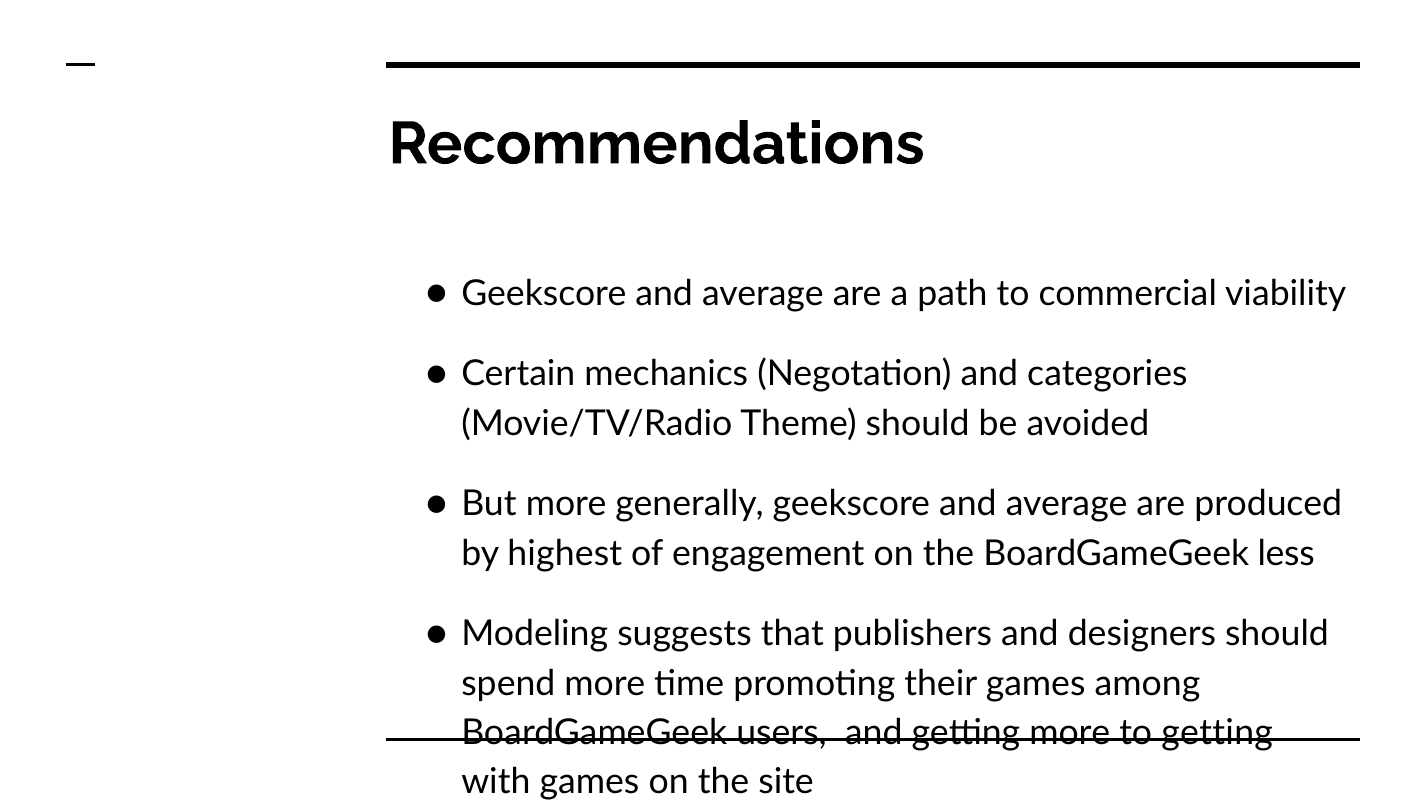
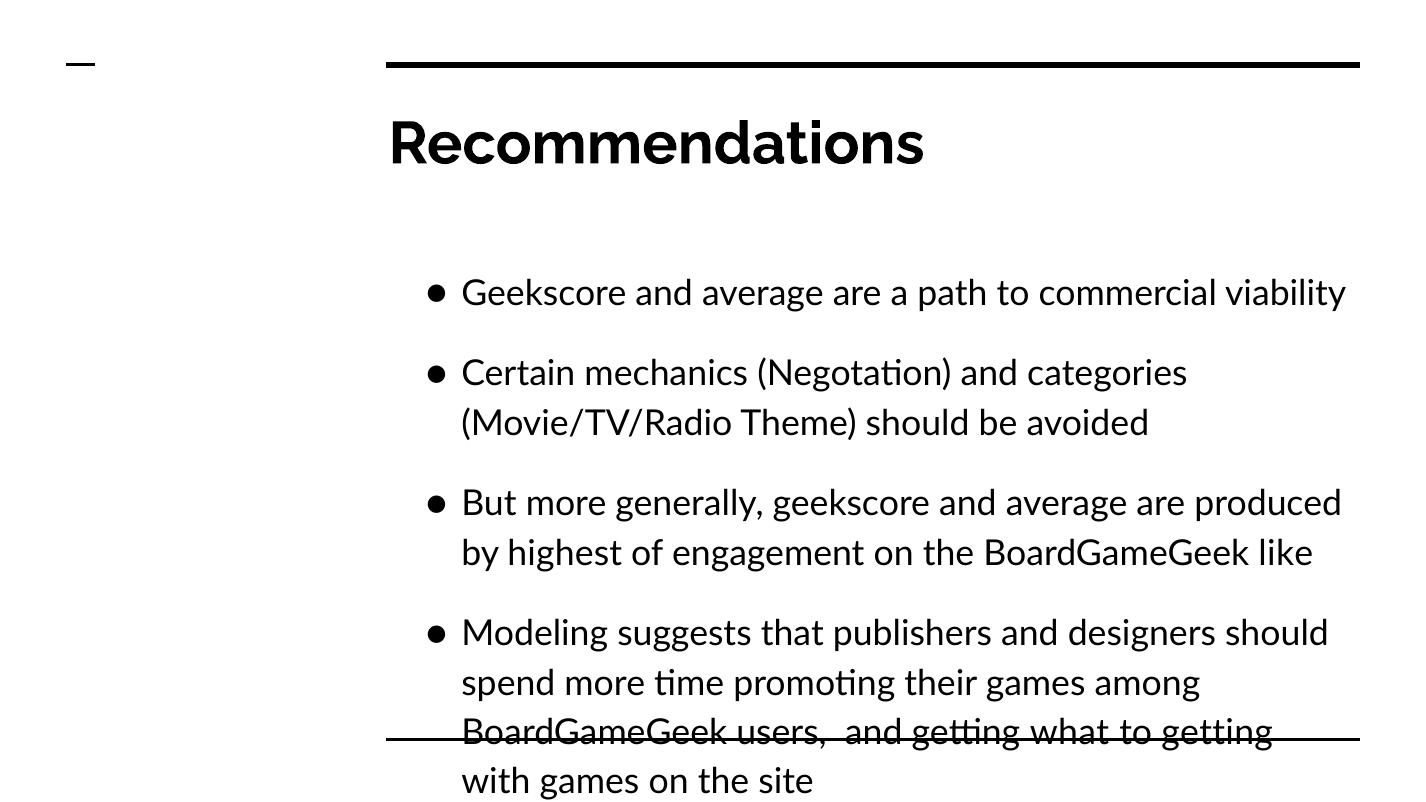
less: less -> like (1286, 553)
getting more: more -> what (1070, 733)
